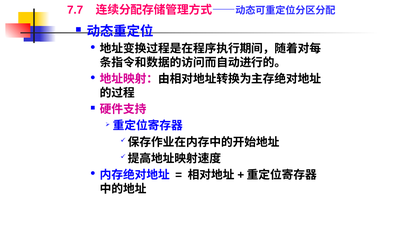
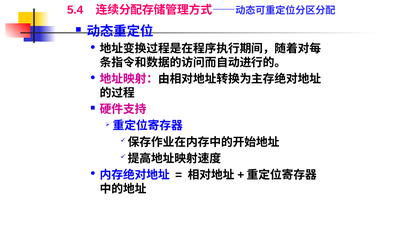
7.7: 7.7 -> 5.4 (75, 10)
